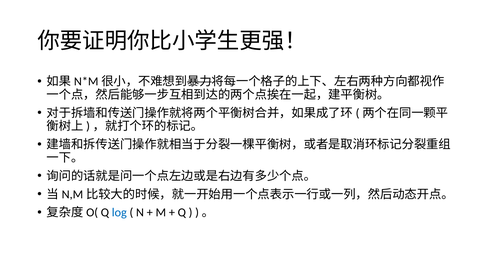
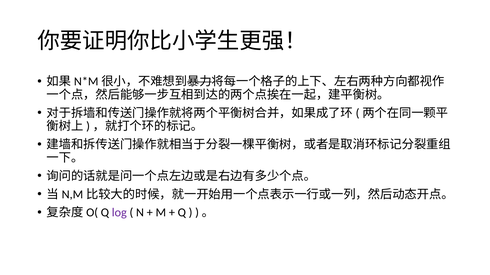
log colour: blue -> purple (119, 213)
